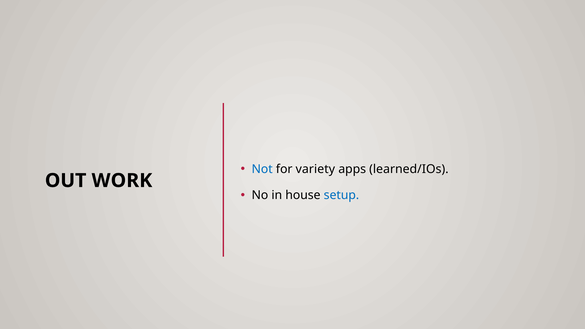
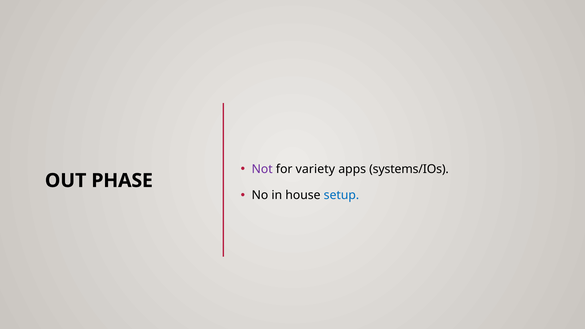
Not colour: blue -> purple (262, 169)
learned/IOs: learned/IOs -> systems/IOs (409, 169)
WORK: WORK -> PHASE (122, 181)
